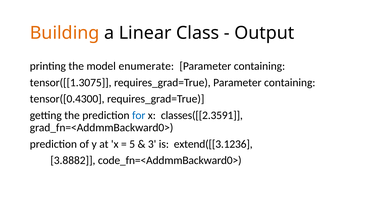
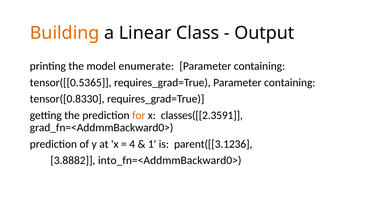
tensor([[1.3075: tensor([[1.3075 -> tensor([[0.5365 (71, 83)
tensor([0.4300: tensor([0.4300 -> tensor([0.8330 (67, 99)
for colour: blue -> orange (139, 115)
5: 5 -> 4 (132, 144)
3: 3 -> 1 (152, 144)
extend([[3.1236: extend([[3.1236 -> parent([[3.1236 (213, 144)
code_fn=<AddmmBackward0>: code_fn=<AddmmBackward0> -> into_fn=<AddmmBackward0> (170, 160)
